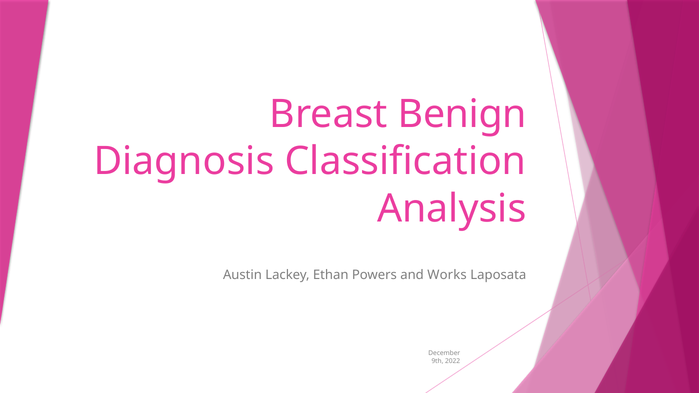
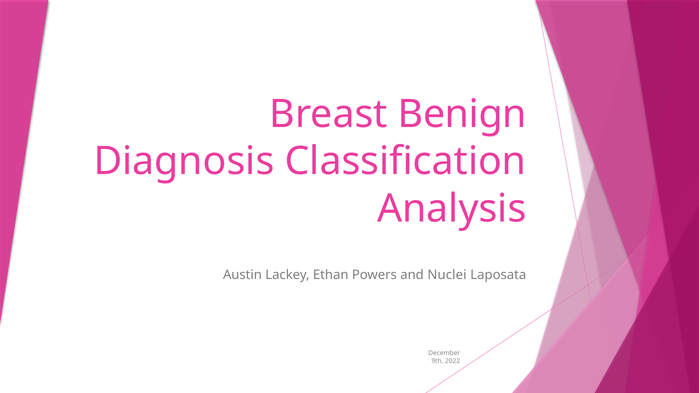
Works: Works -> Nuclei (447, 275)
